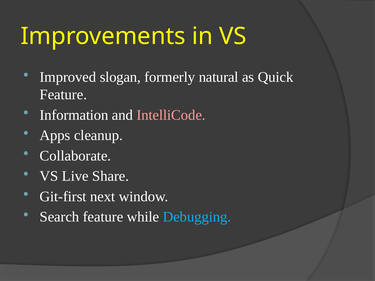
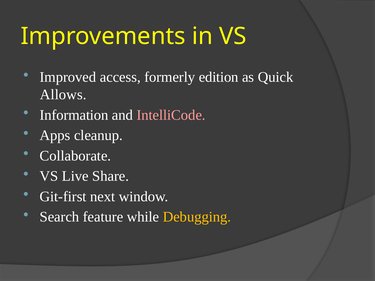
slogan: slogan -> access (120, 77)
natural: natural -> edition (219, 77)
Feature: Feature -> Allows (63, 95)
Debugging colour: light blue -> yellow (197, 217)
